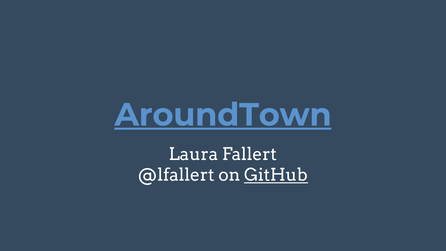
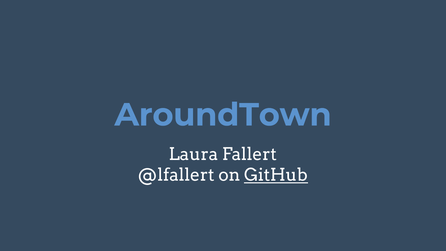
AroundTown underline: present -> none (223, 115)
